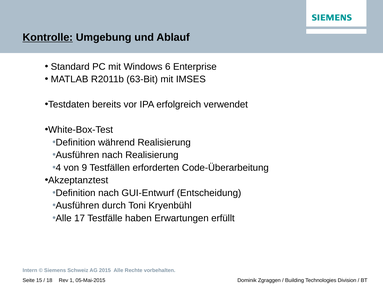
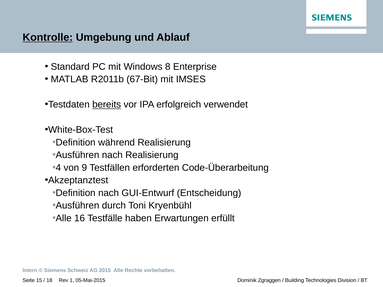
6: 6 -> 8 (168, 67)
63-Bit: 63-Bit -> 67-Bit (142, 79)
bereits underline: none -> present (107, 105)
17: 17 -> 16 (80, 218)
